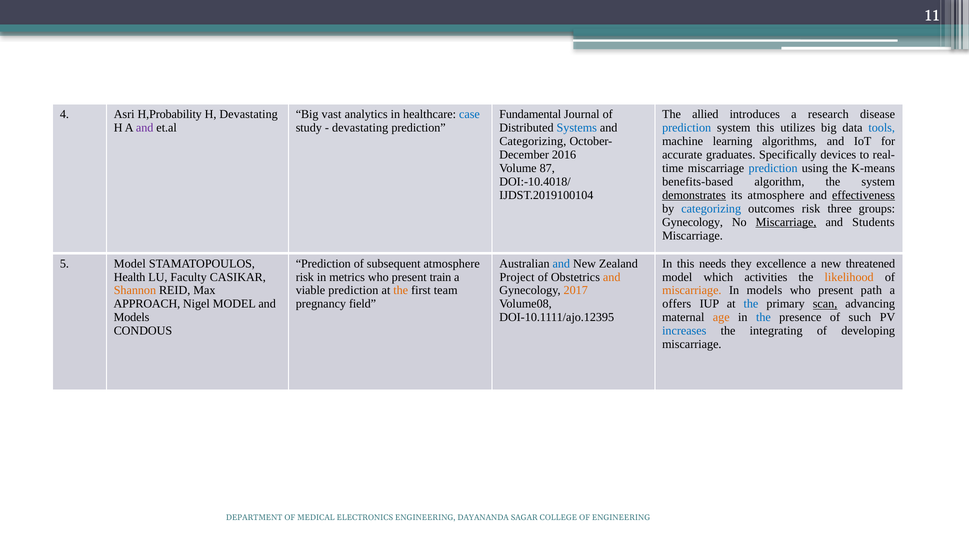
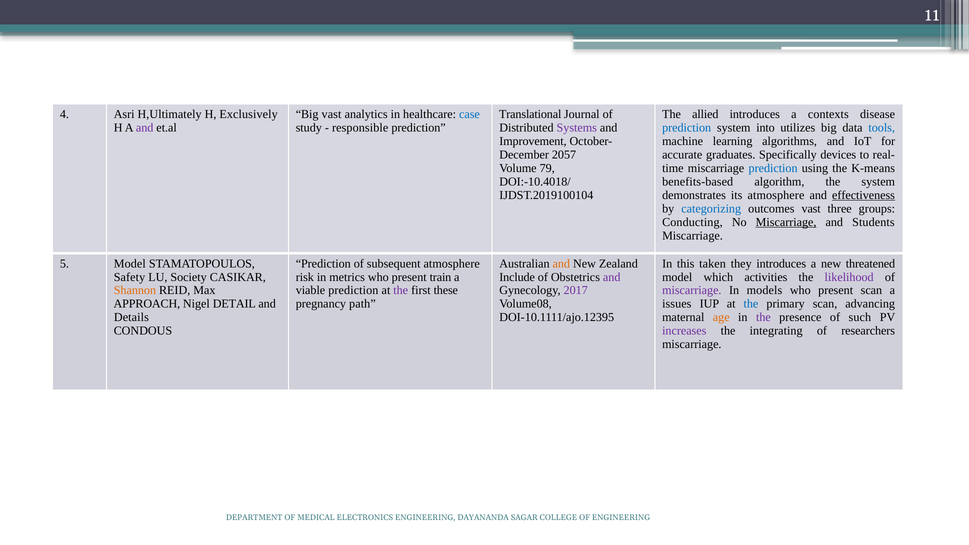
H,Probability: H,Probability -> H,Ultimately (170, 115)
H Devastating: Devastating -> Exclusively (249, 115)
Fundamental: Fundamental -> Translational (530, 115)
research: research -> contexts (828, 115)
devastating: devastating -> responsible (360, 128)
Systems colour: blue -> purple (577, 128)
system this: this -> into (766, 128)
Categorizing: Categorizing -> Improvement (533, 141)
2016: 2016 -> 2057 (564, 155)
87: 87 -> 79 (547, 168)
demonstrates underline: present -> none (694, 195)
outcomes risk: risk -> vast (811, 209)
Gynecology: Gynecology -> Conducting (692, 222)
and colour: blue -> orange (561, 264)
needs: needs -> taken (713, 264)
they excellence: excellence -> introduces (781, 264)
Health: Health -> Safety (129, 277)
Faculty: Faculty -> Society (189, 277)
Project: Project -> Include (517, 277)
and colour: orange -> purple (612, 277)
likelihood colour: orange -> purple (849, 277)
the colour: orange -> purple (401, 291)
team: team -> these (446, 291)
2017 colour: orange -> purple (576, 291)
miscarriage colour: orange -> purple (692, 291)
present path: path -> scan (871, 291)
Nigel MODEL: MODEL -> DETAIL (234, 304)
field: field -> path (362, 304)
offers: offers -> issues (677, 304)
scan underline: present -> none (825, 304)
Models: Models -> Details (131, 317)
the colour: blue -> purple (763, 317)
increases colour: blue -> purple (684, 331)
developing: developing -> researchers (868, 331)
